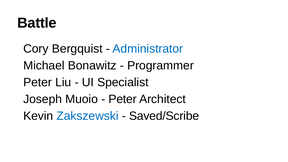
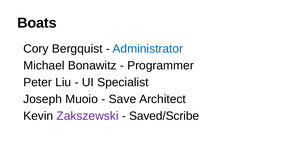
Battle: Battle -> Boats (37, 23)
Peter: Peter -> Save (123, 99)
Zakszewski colour: blue -> purple (88, 116)
